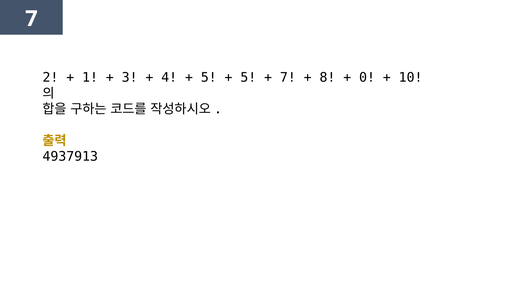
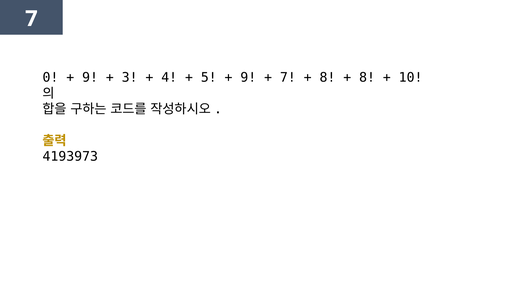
2: 2 -> 0 (50, 78)
1: 1 -> 9 (90, 78)
5: 5 -> 9 (248, 78)
0: 0 -> 8 (367, 78)
4937913: 4937913 -> 4193973 (70, 156)
